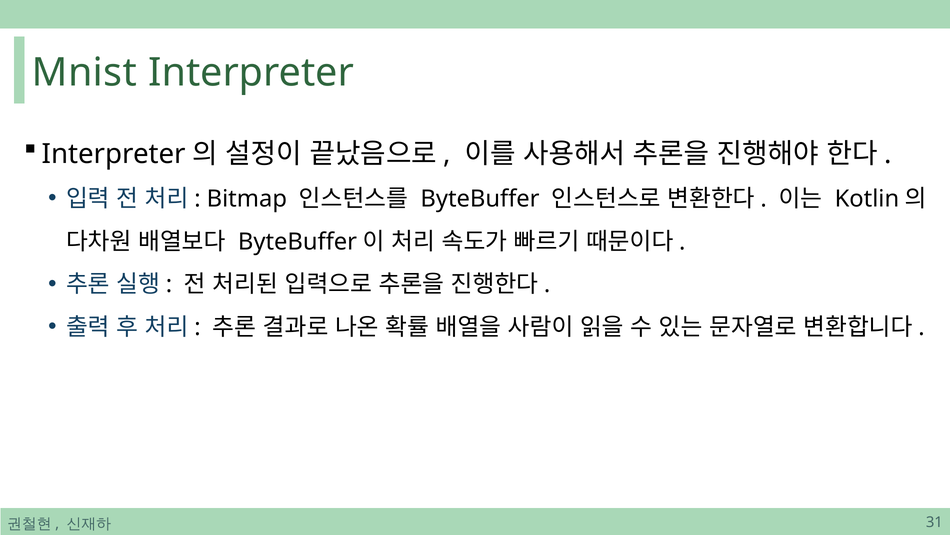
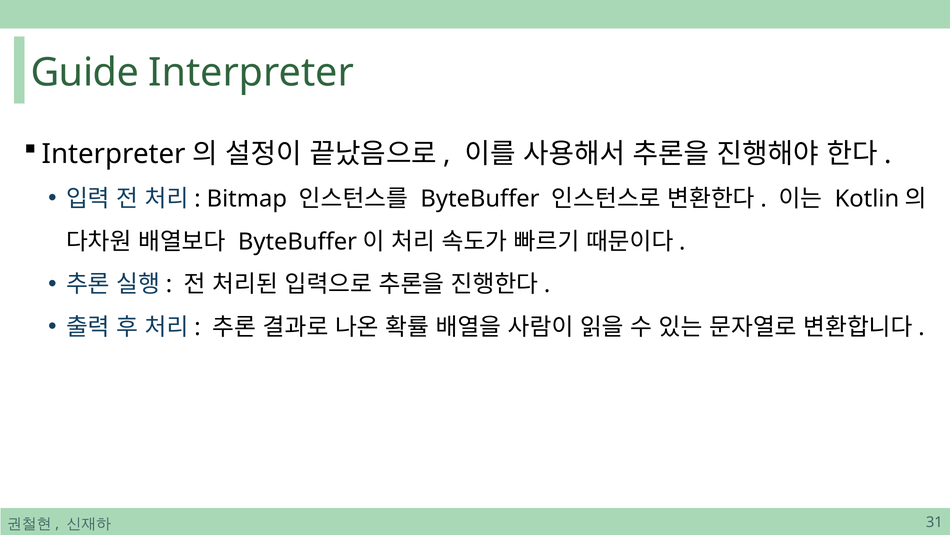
Mnist: Mnist -> Guide (85, 73)
